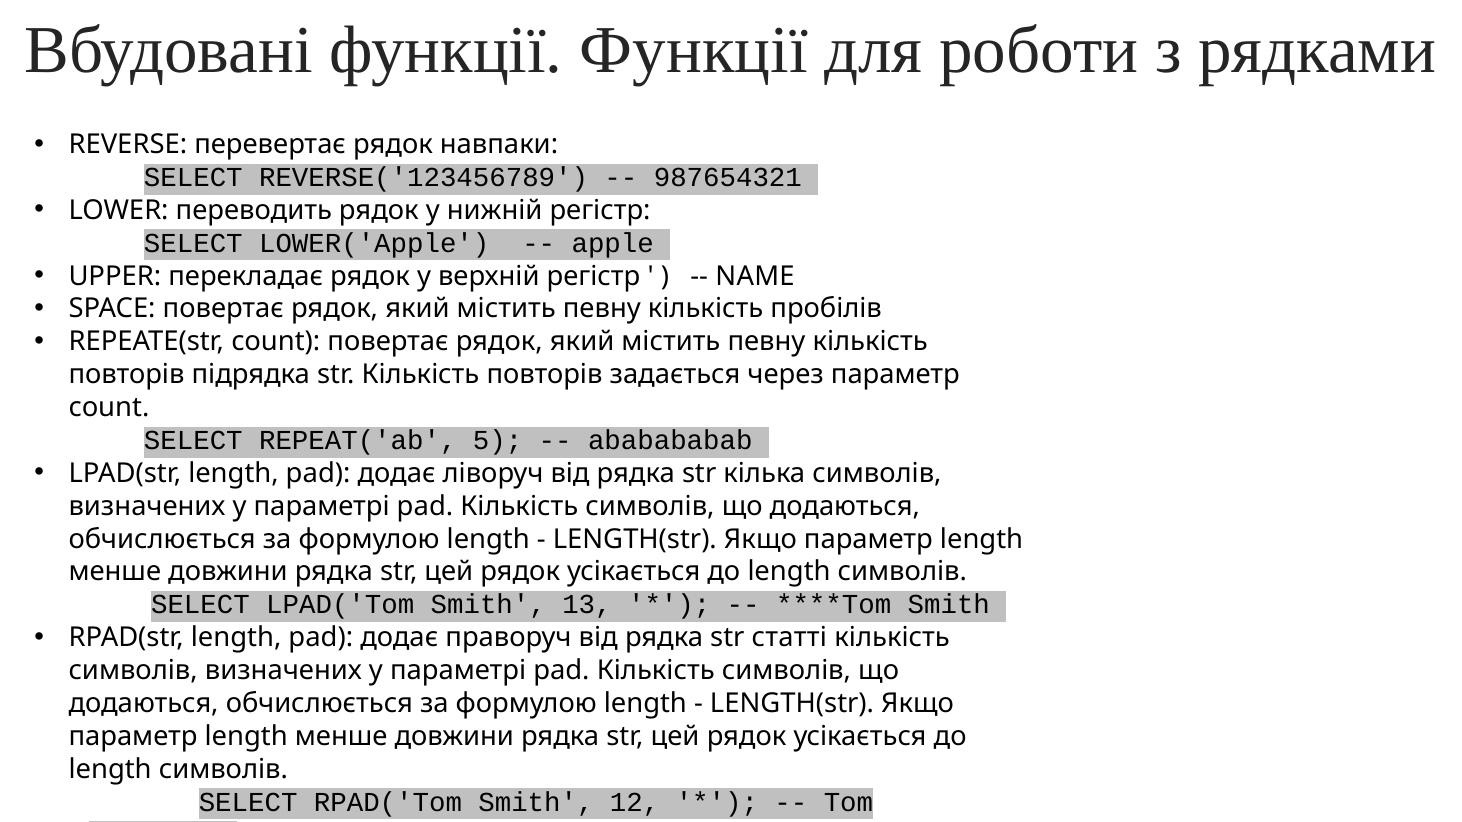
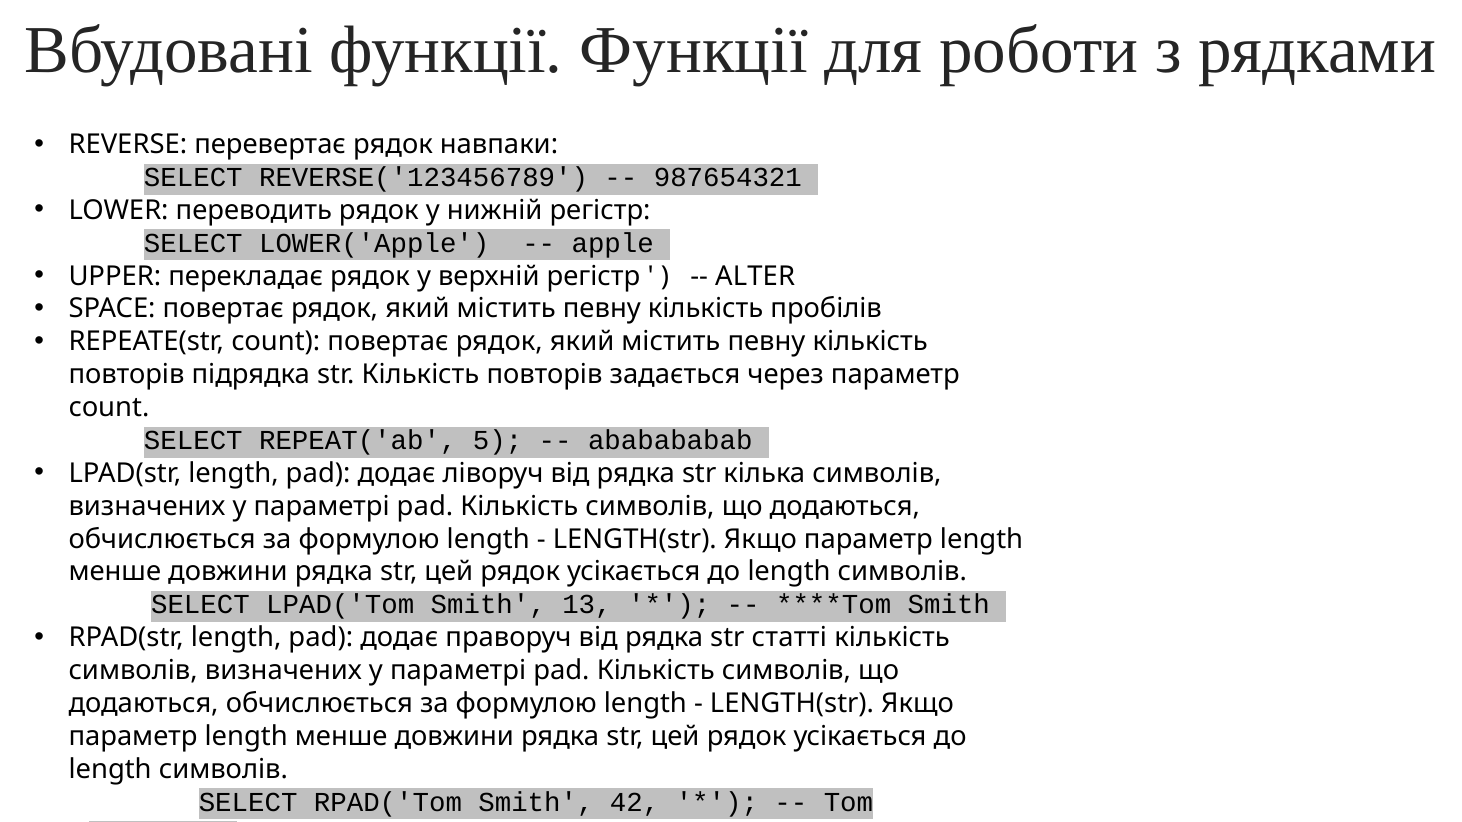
NAME: NAME -> ALTER (755, 276)
12: 12 -> 42 (635, 802)
